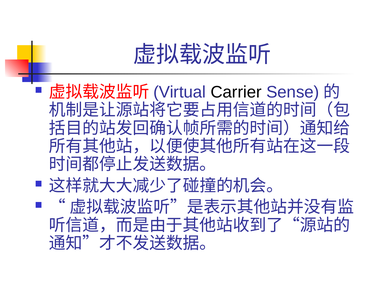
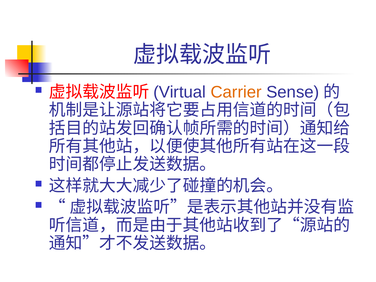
Carrier colour: black -> orange (236, 92)
